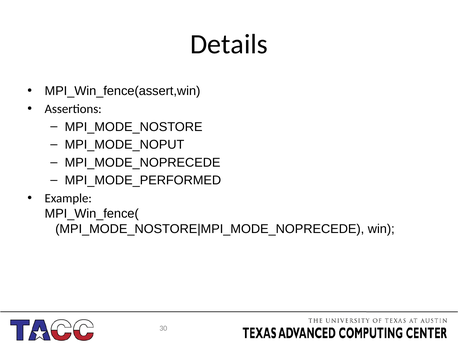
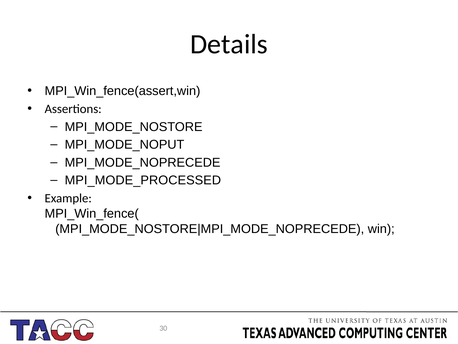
MPI_MODE_PERFORMED: MPI_MODE_PERFORMED -> MPI_MODE_PROCESSED (143, 180)
